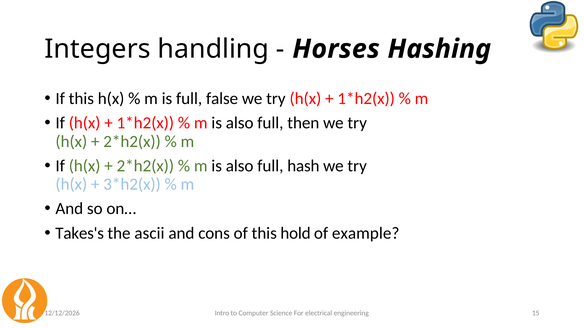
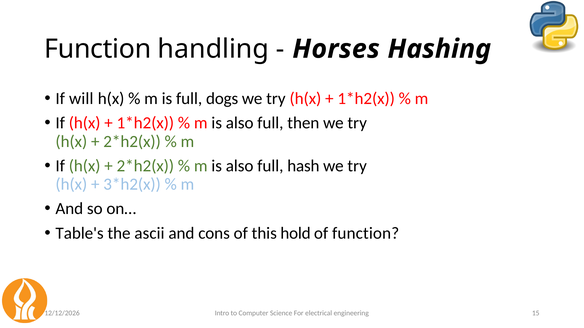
Integers: Integers -> Function (98, 49)
If this: this -> will (81, 99)
false: false -> dogs (222, 99)
Takes's: Takes's -> Table's (80, 233)
of example: example -> function (366, 233)
